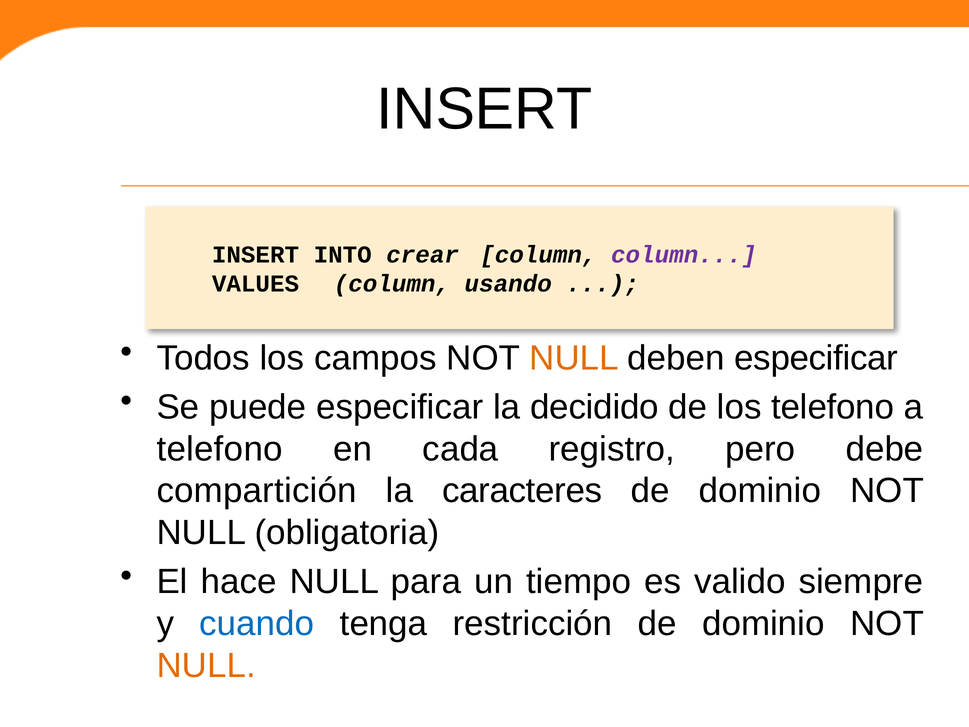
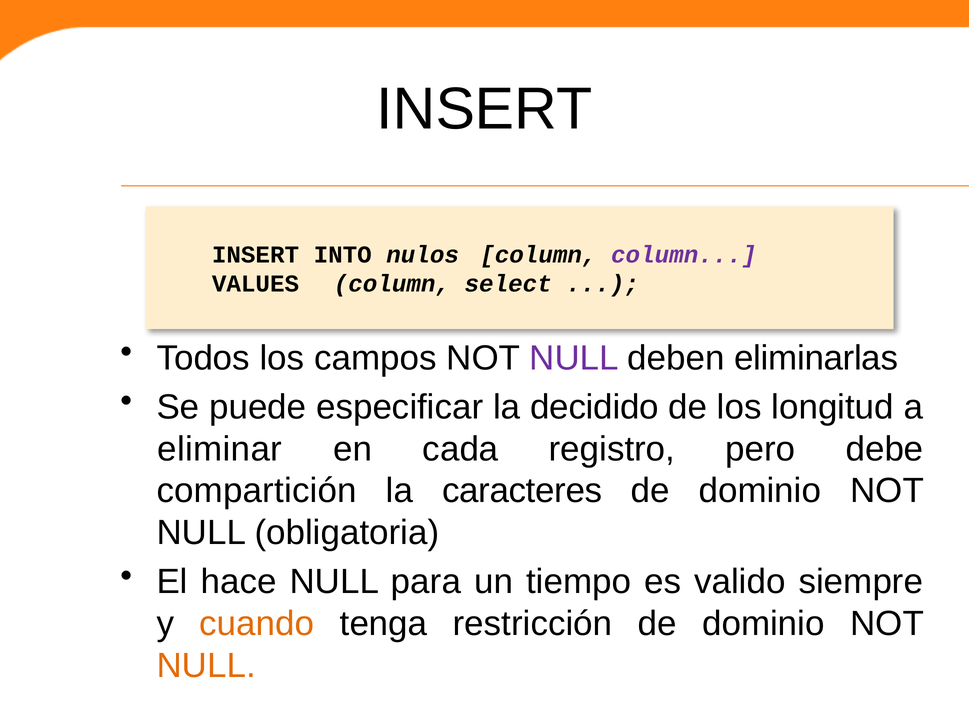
crear: crear -> nulos (423, 255)
usando: usando -> select (508, 284)
NULL colour: orange -> purple (574, 358)
deben especificar: especificar -> eliminarlas (816, 358)
los telefono: telefono -> longitud (833, 407)
telefono: telefono -> eliminar (220, 449)
cuando colour: blue -> orange (257, 624)
